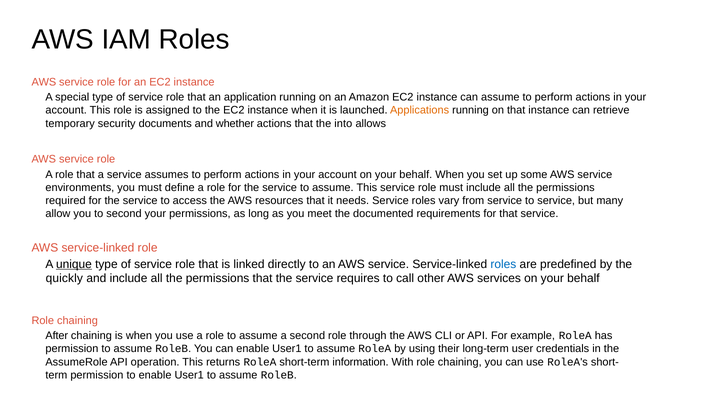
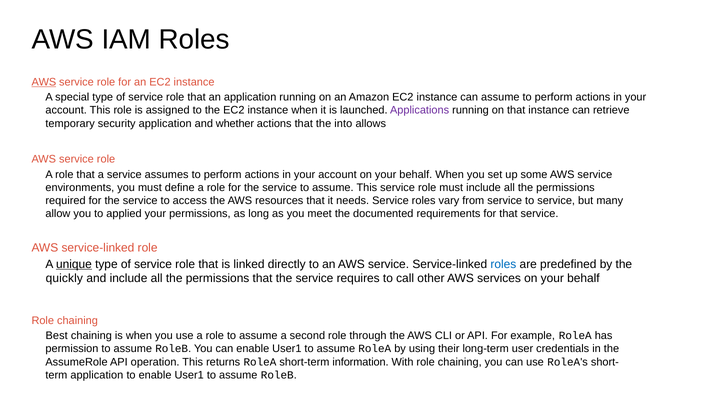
AWS underline: none -> present (44, 82)
Applications colour: orange -> purple (420, 110)
security documents: documents -> application (165, 123)
to second: second -> applied (124, 214)
After: After -> Best (57, 335)
permission: permission -> application (97, 375)
